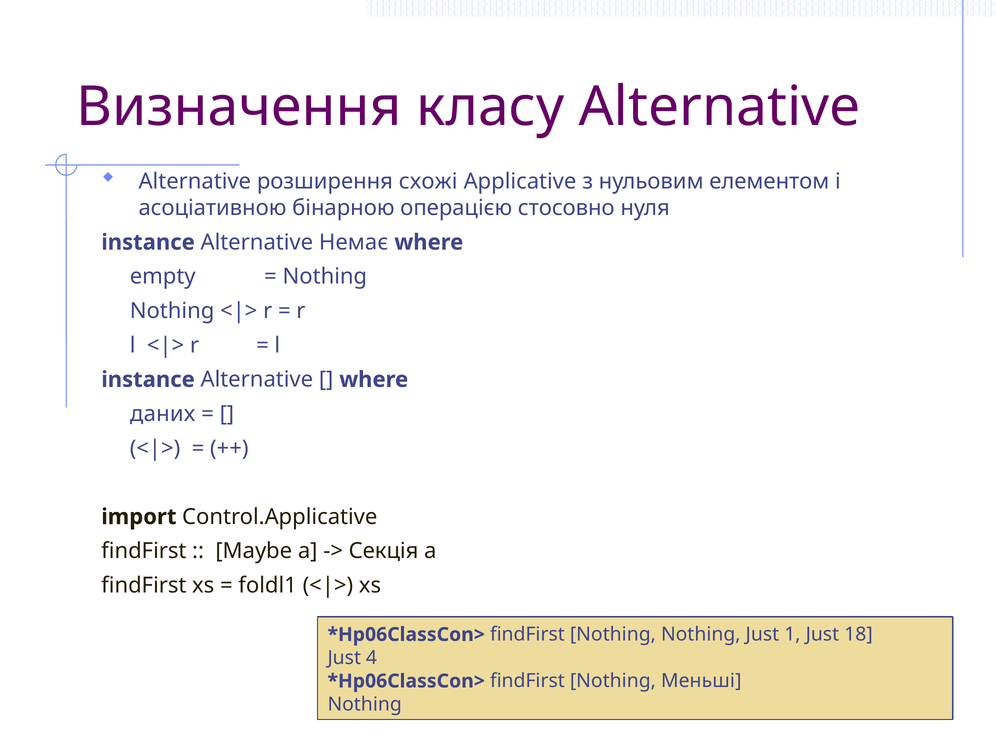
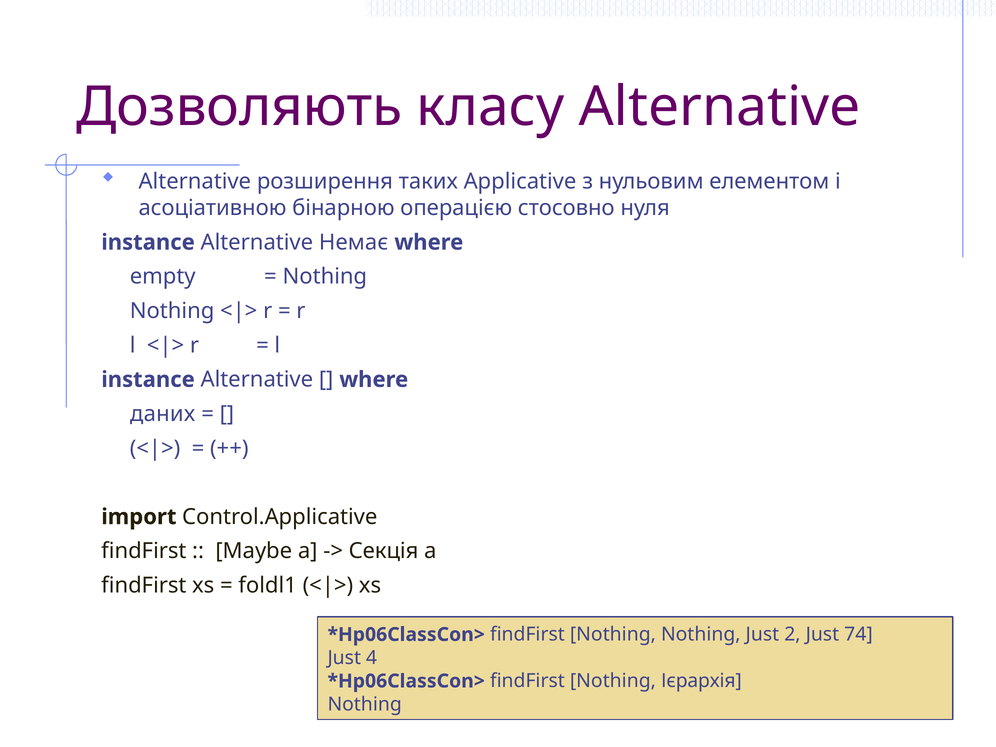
Визначення: Визначення -> Дозволяють (239, 107)
схожі: схожі -> таких (428, 182)
1: 1 -> 2 (792, 635)
18: 18 -> 74 (859, 635)
Меньші: Меньші -> Ієрархія (701, 681)
